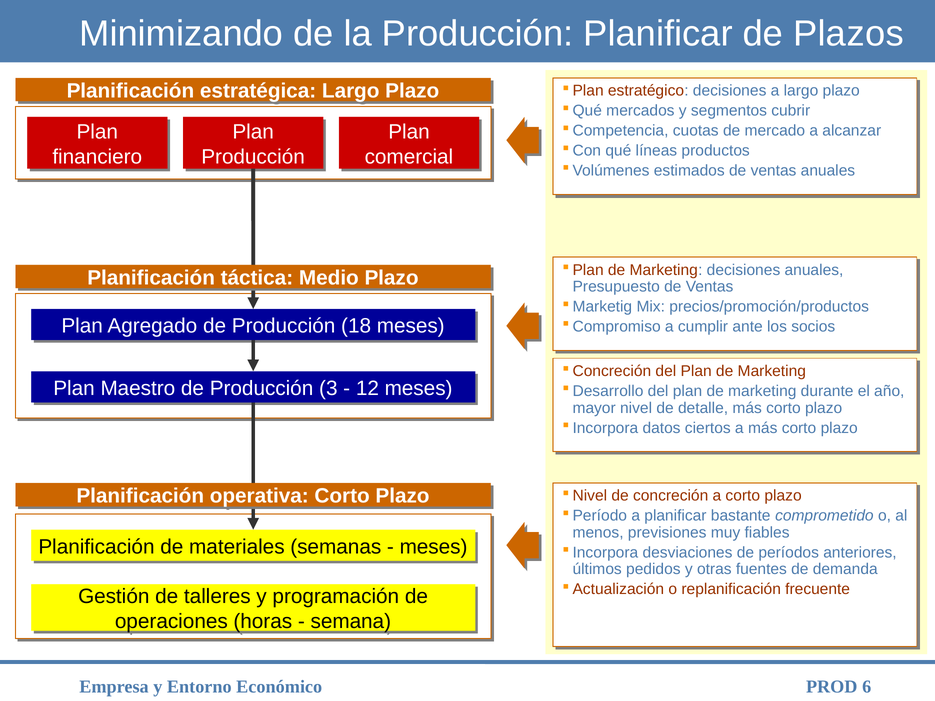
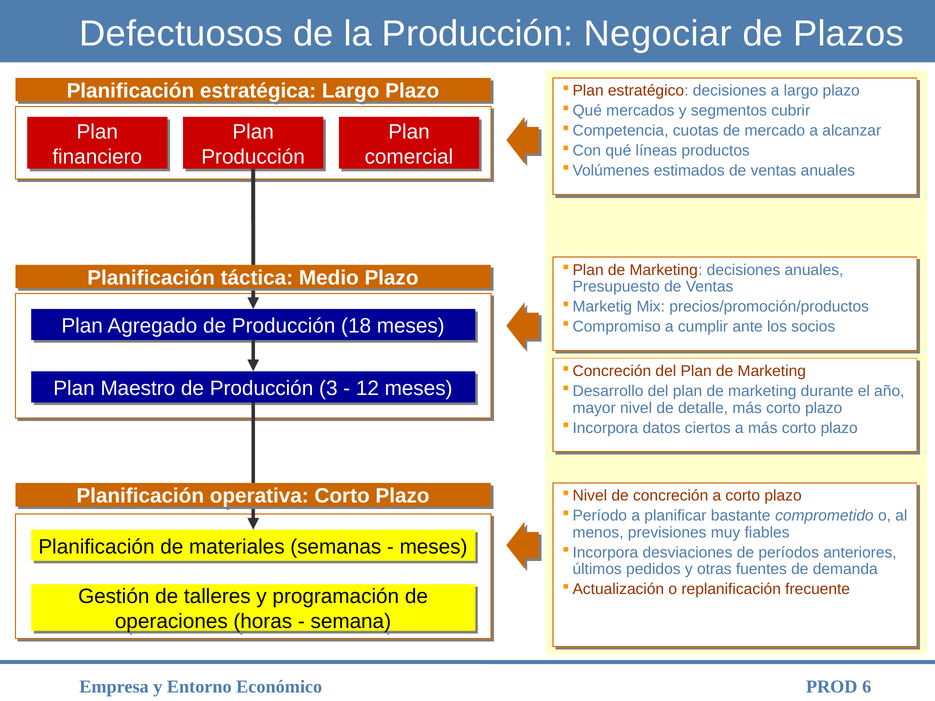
Minimizando: Minimizando -> Defectuosos (181, 34)
Producción Planificar: Planificar -> Negociar (658, 34)
